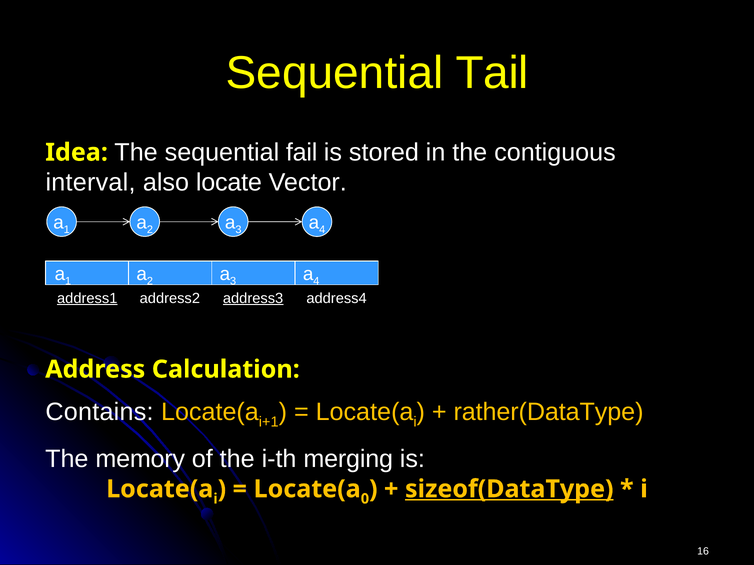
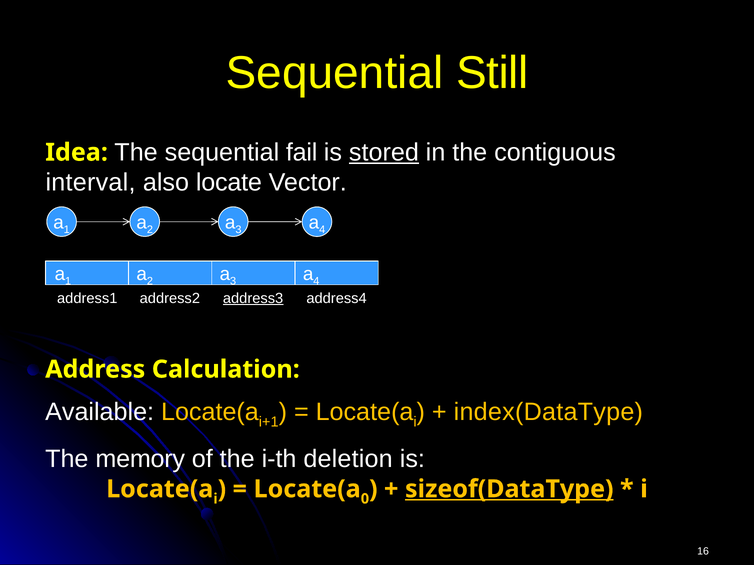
Tail: Tail -> Still (492, 73)
stored underline: none -> present (384, 153)
address1 underline: present -> none (87, 298)
Contains: Contains -> Available (100, 412)
rather(DataType: rather(DataType -> index(DataType (548, 412)
merging: merging -> deletion (348, 459)
